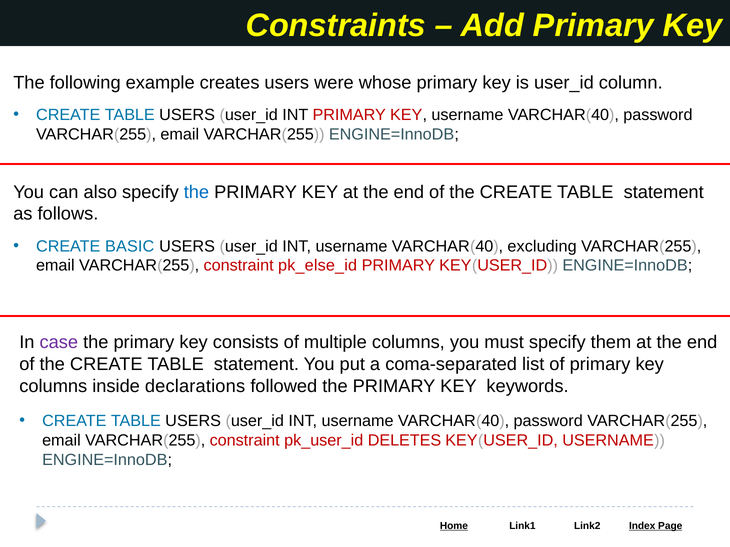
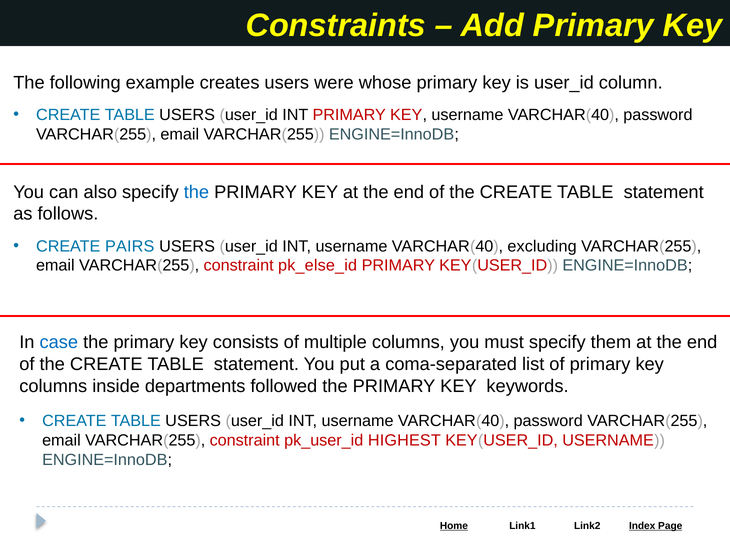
BASIC: BASIC -> PAIRS (130, 246)
case colour: purple -> blue (59, 343)
declarations: declarations -> departments (195, 387)
DELETES: DELETES -> HIGHEST (404, 441)
